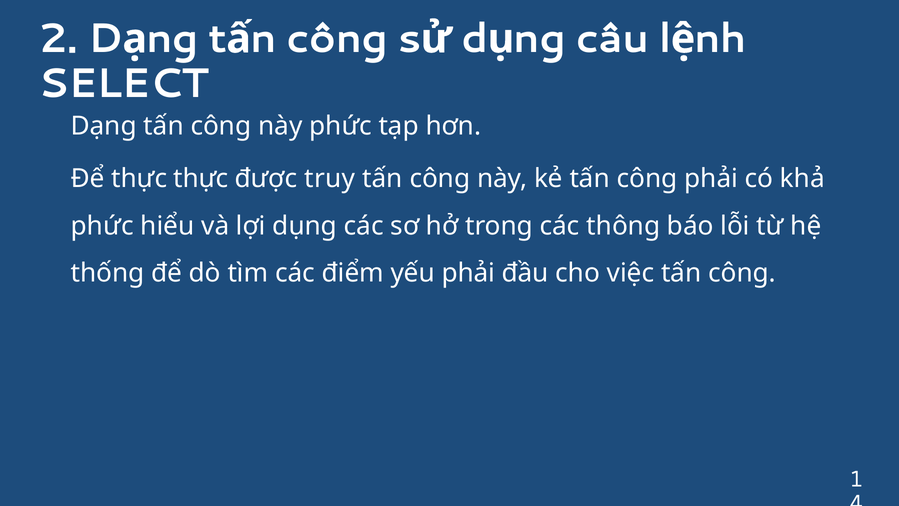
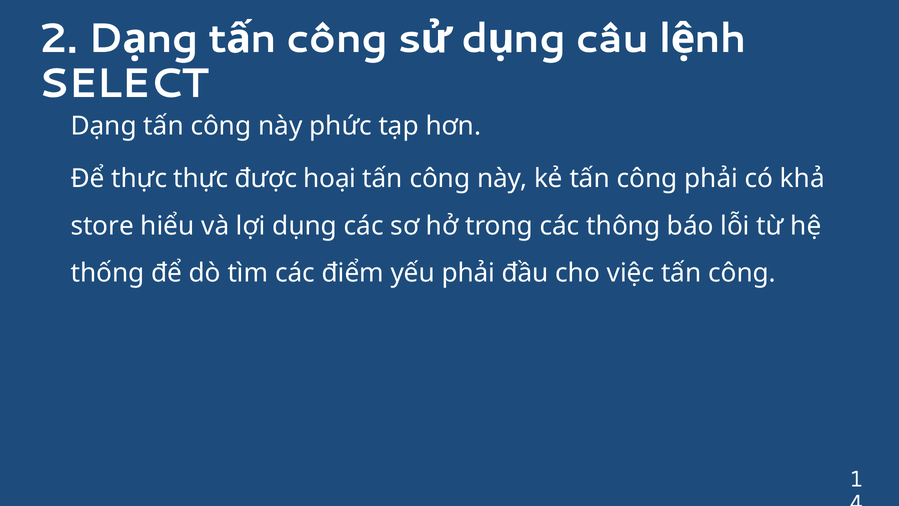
truy: truy -> hoại (330, 179)
phức: phức -> store (102, 226)
